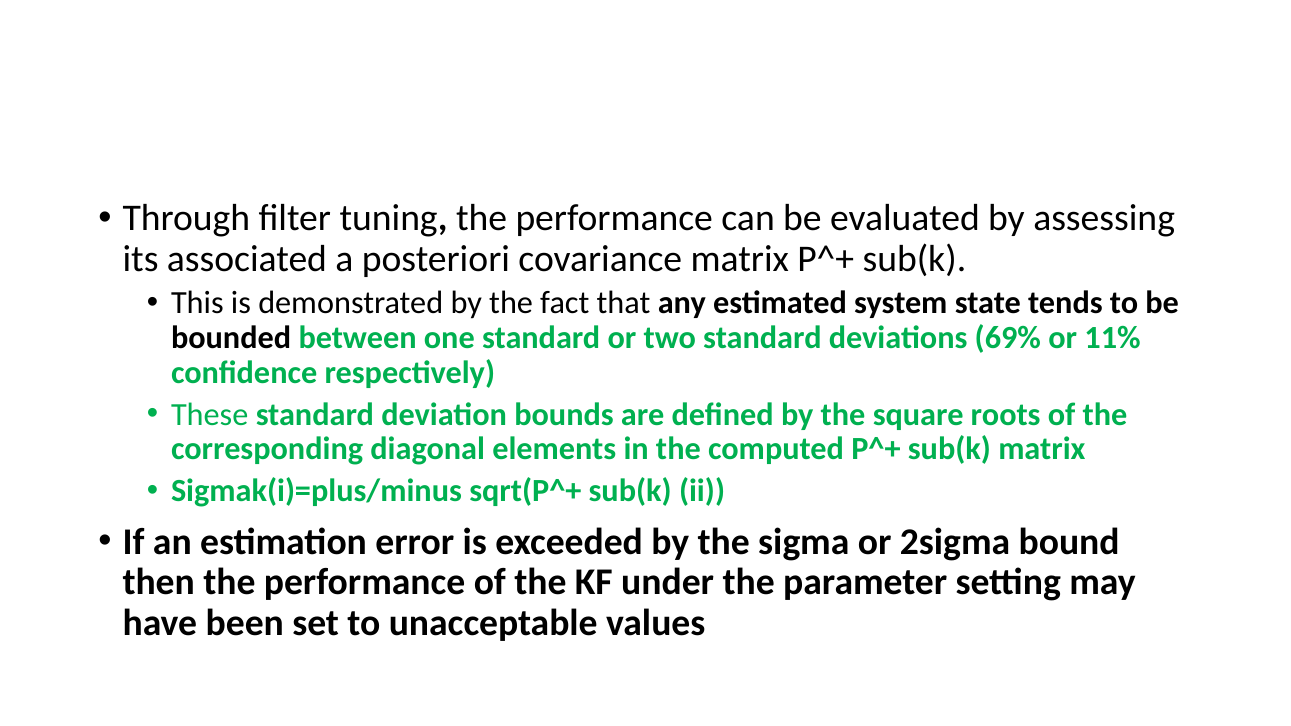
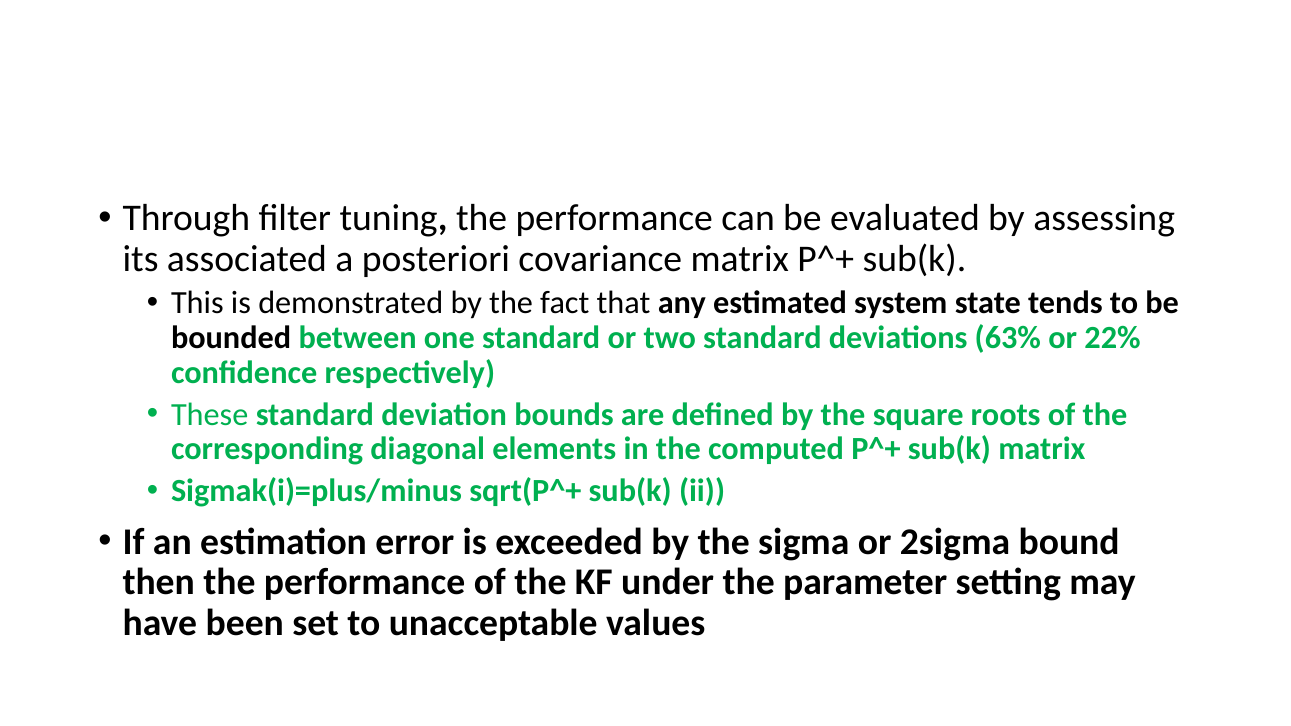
69%: 69% -> 63% (1008, 338)
11%: 11% -> 22% (1113, 338)
